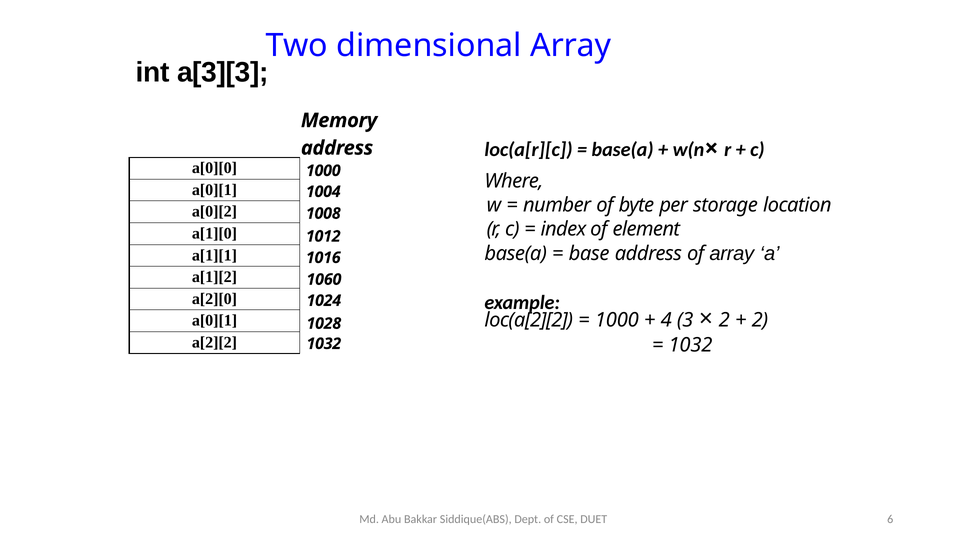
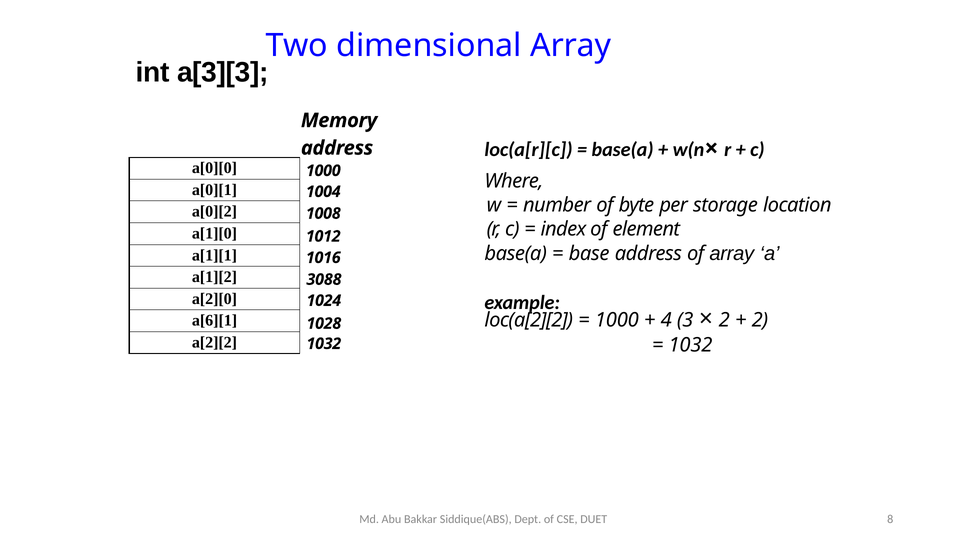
1060: 1060 -> 3088 (324, 279)
a[0][1: a[0][1 -> a[6][1 (215, 320)
6: 6 -> 8 (890, 519)
